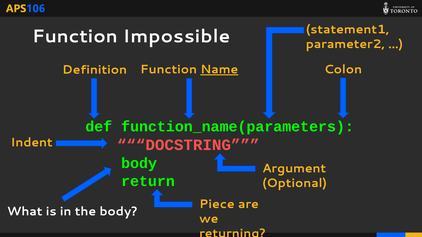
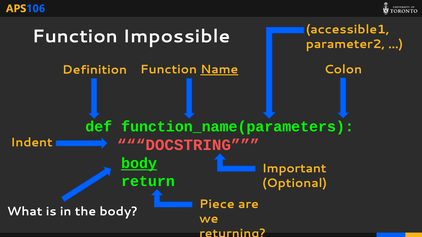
statement1: statement1 -> accessible1 (348, 29)
body underline: none -> present (139, 164)
Argument: Argument -> Important (294, 169)
